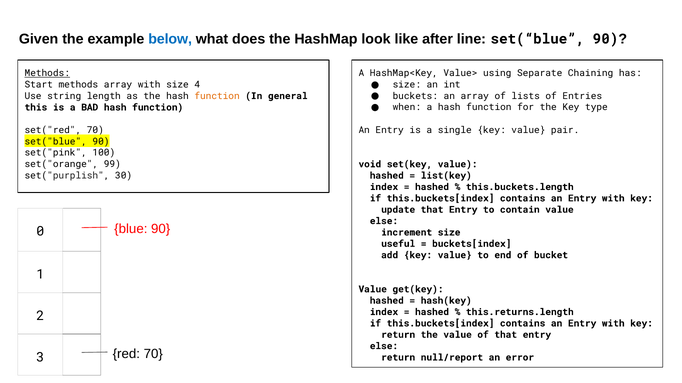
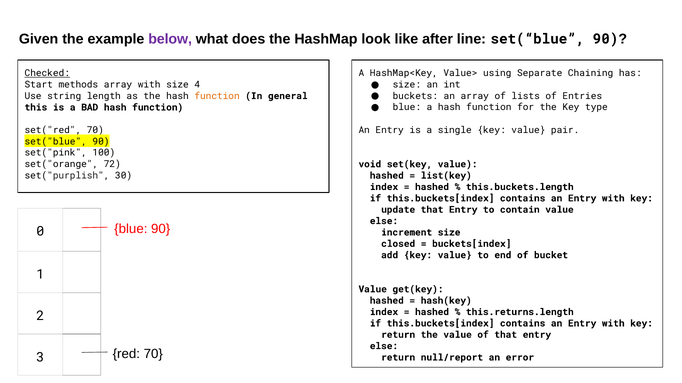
below colour: blue -> purple (170, 39)
Methods: Methods -> Checked (47, 73)
when: when -> blue (407, 107)
99: 99 -> 72 (112, 164)
useful: useful -> closed (398, 244)
